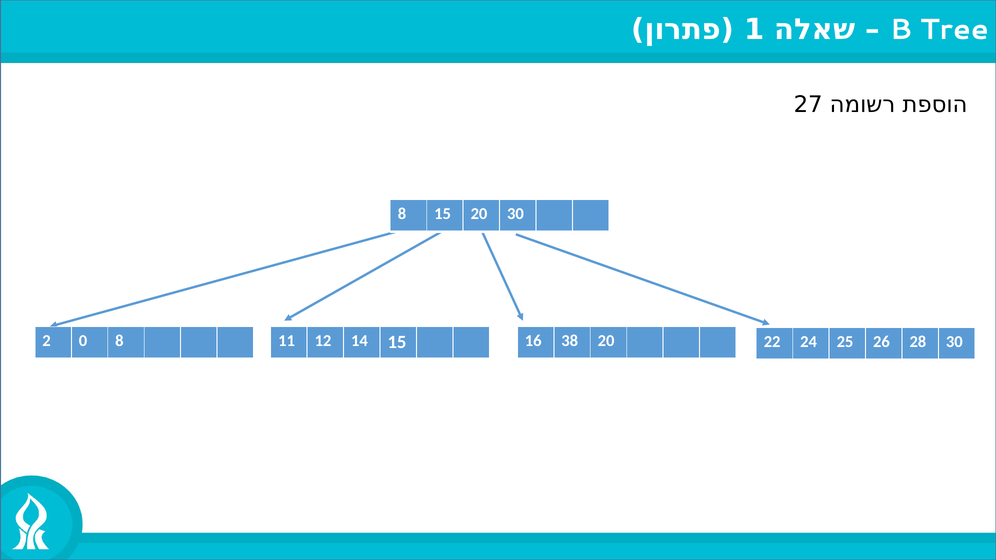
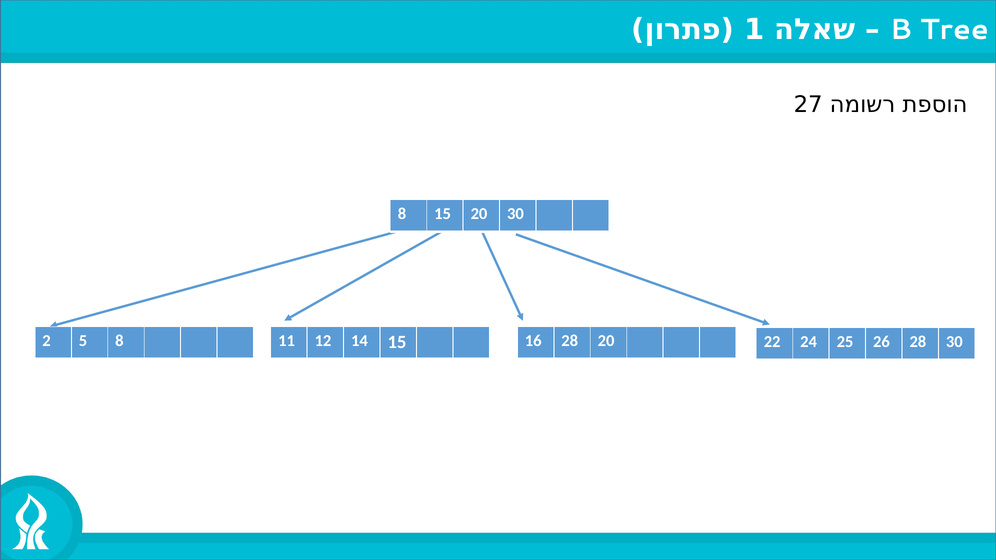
16 38: 38 -> 28 (570, 341)
0: 0 -> 5 (83, 341)
